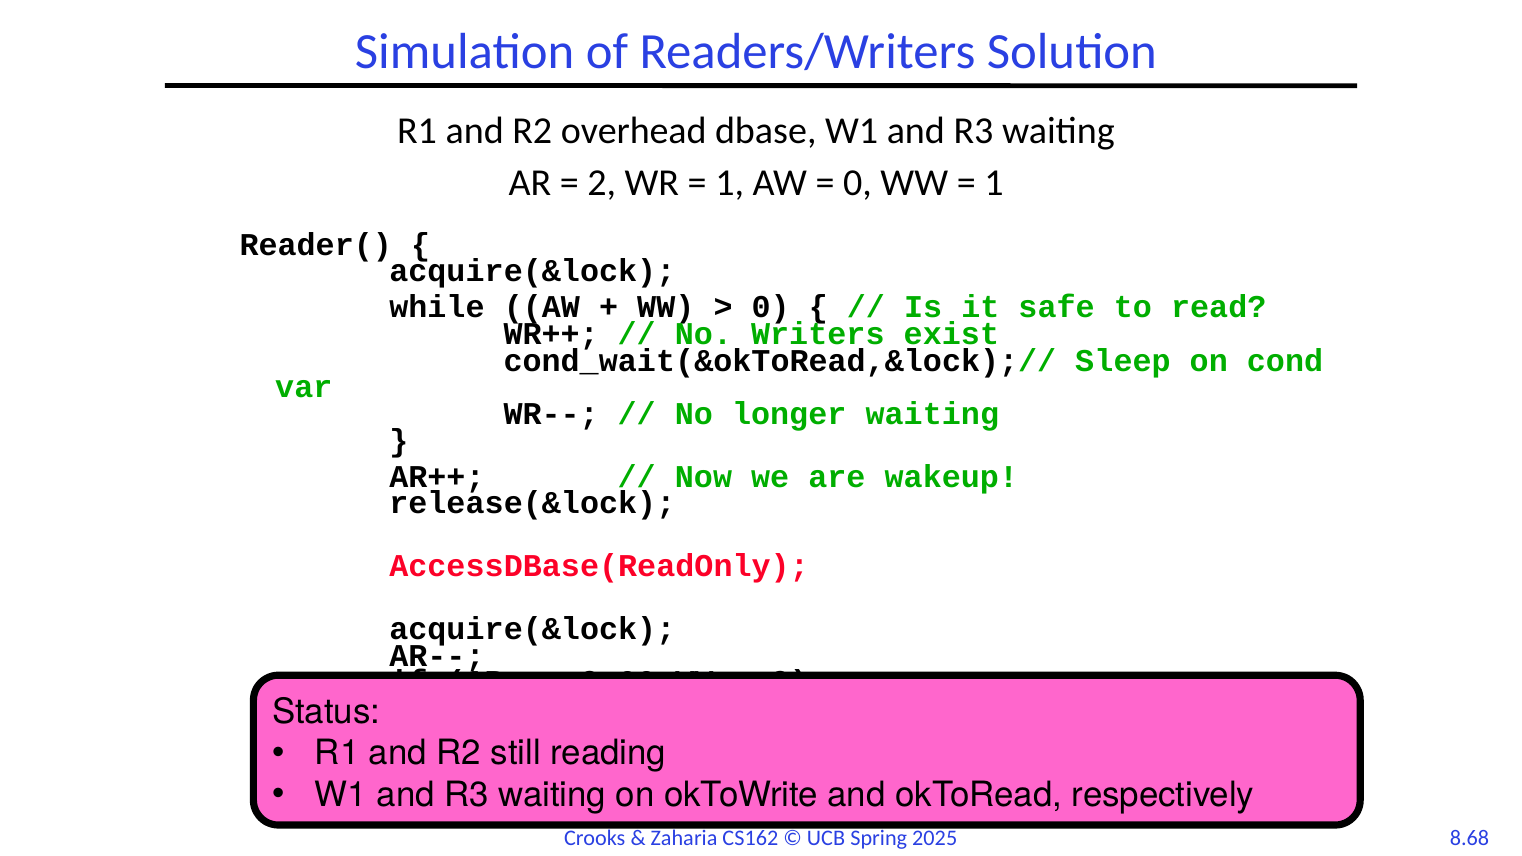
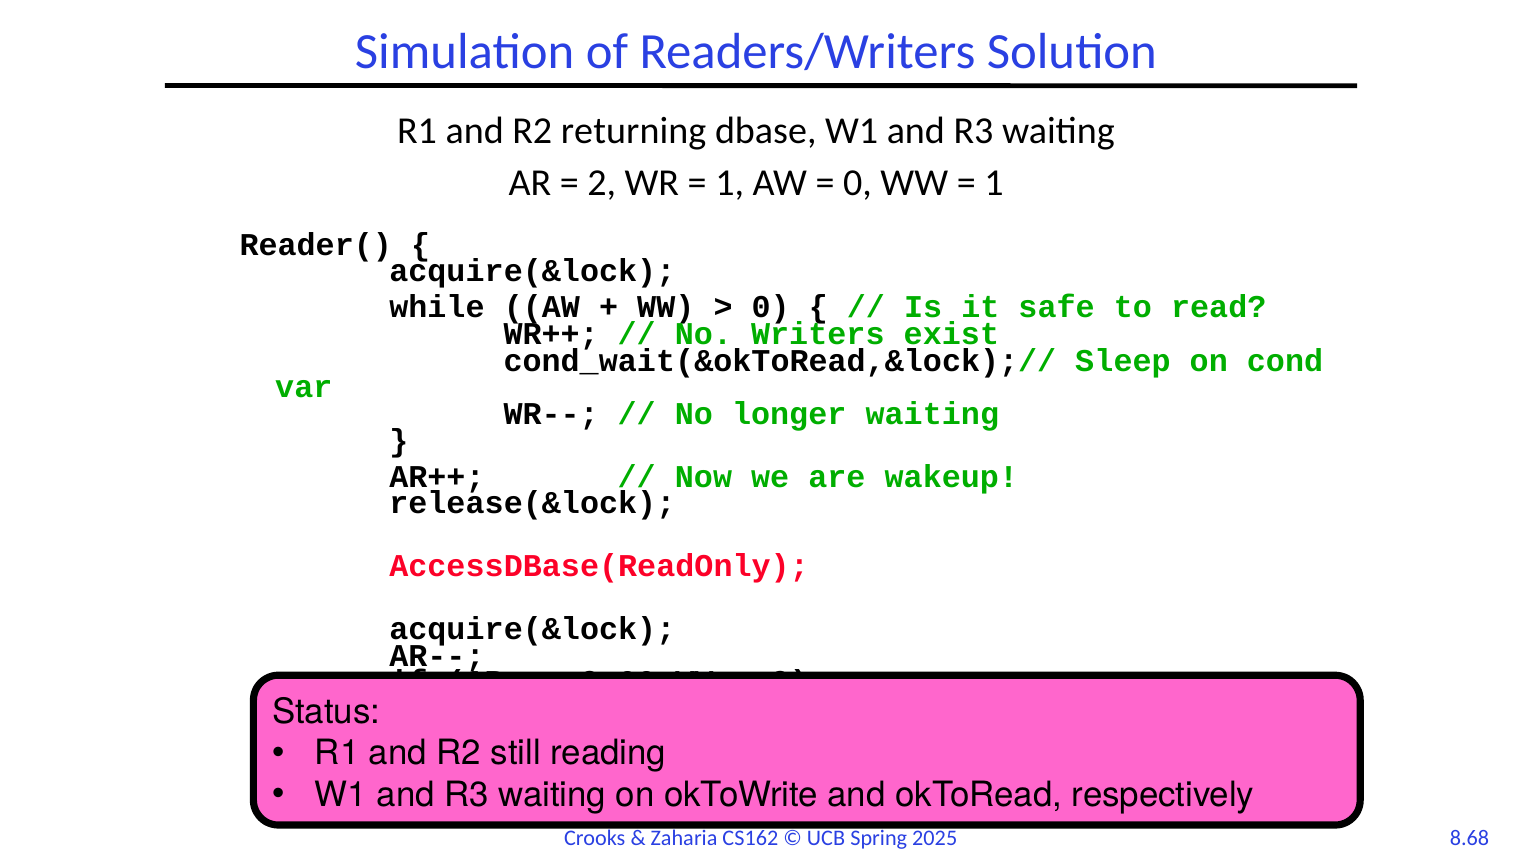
overhead: overhead -> returning (634, 130)
